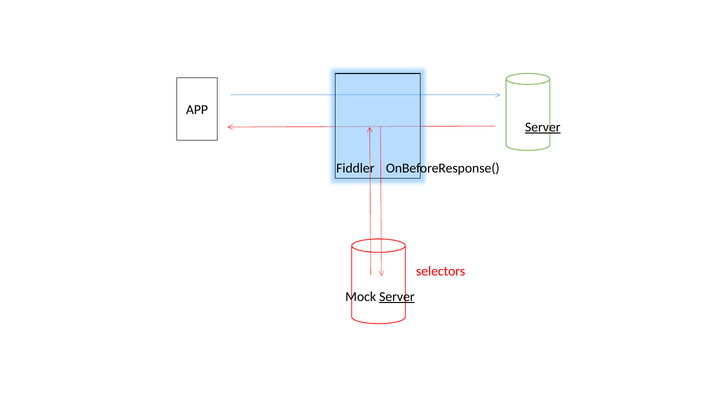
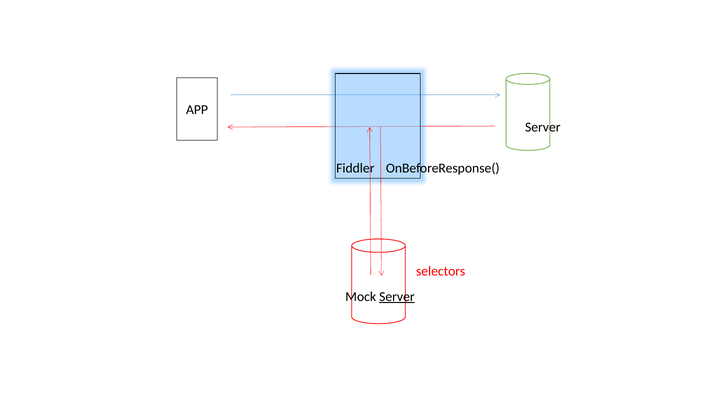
Server underline: present -> none (543, 127)
